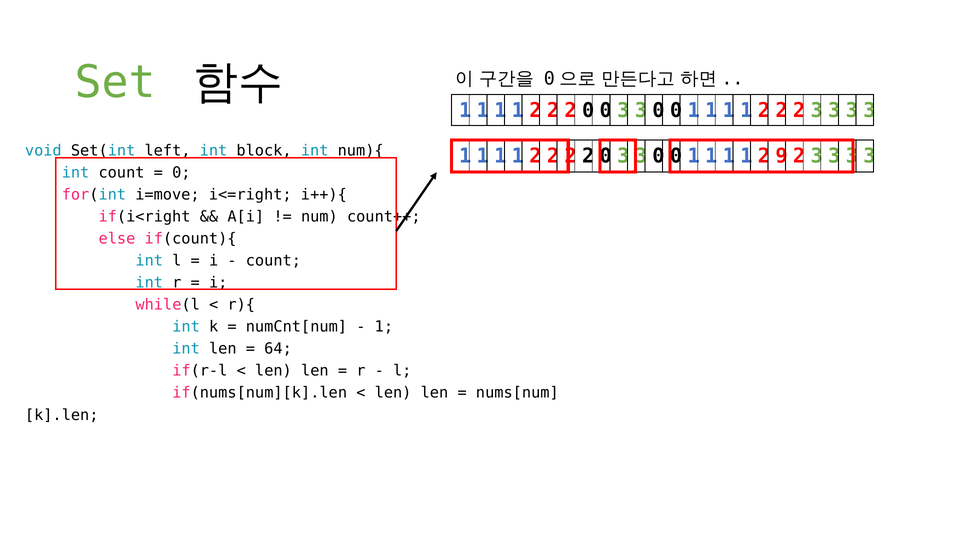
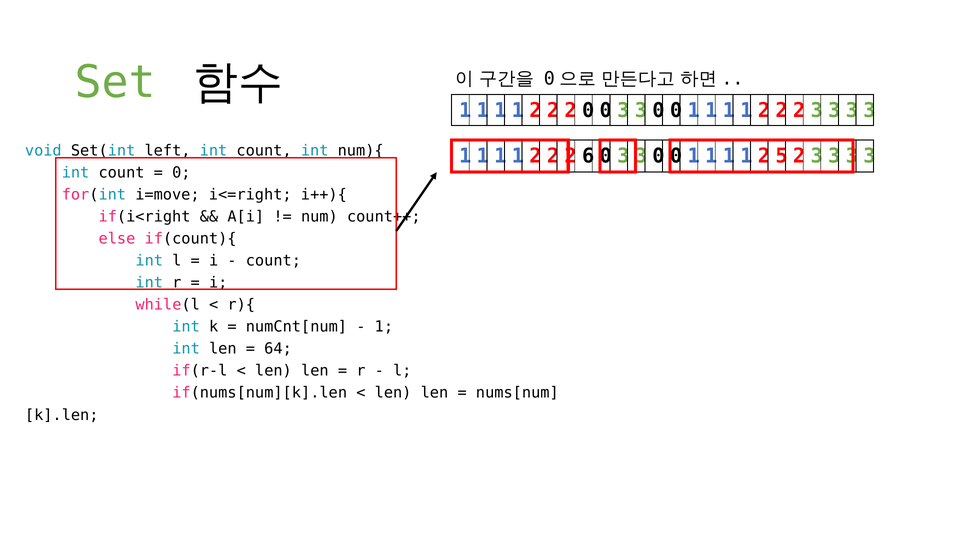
left int block: block -> count (264, 150)
2: 2 -> 6 (588, 156)
9: 9 -> 5 (782, 156)
